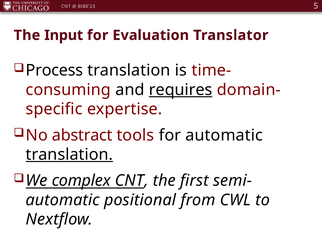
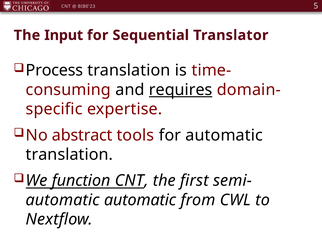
Evaluation: Evaluation -> Sequential (151, 35)
translation underline: present -> none (69, 154)
complex: complex -> function (81, 180)
automatic positional: positional -> automatic (140, 200)
